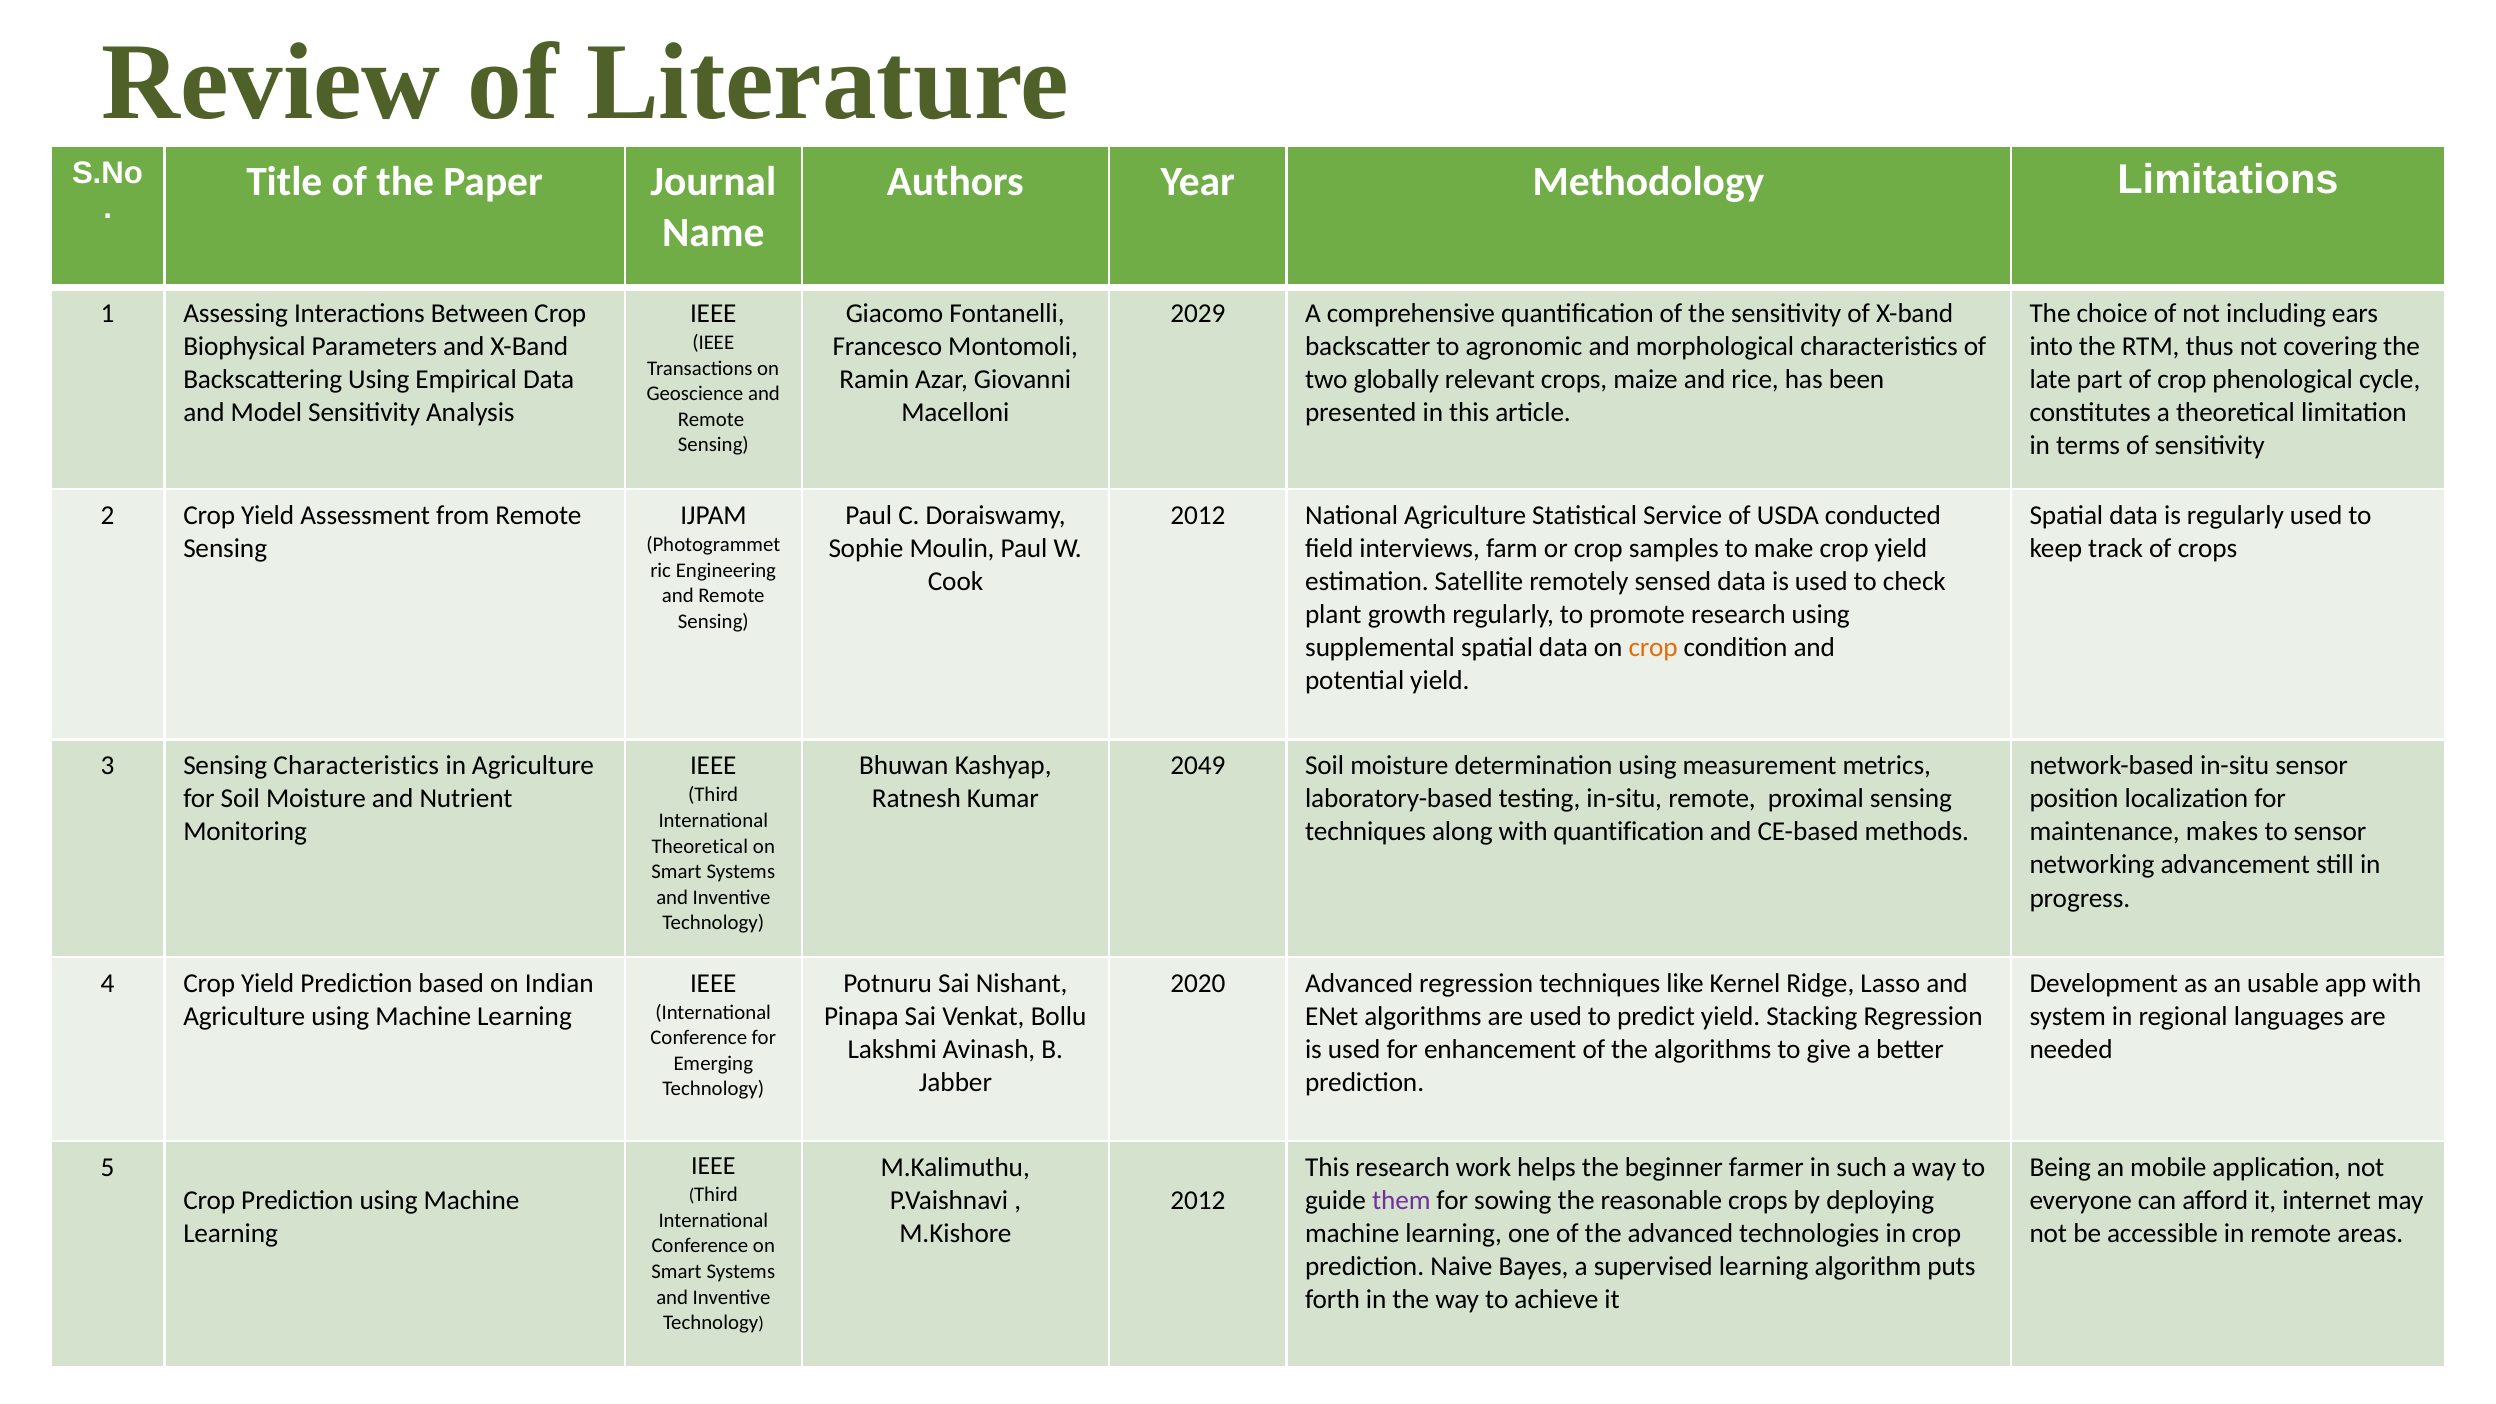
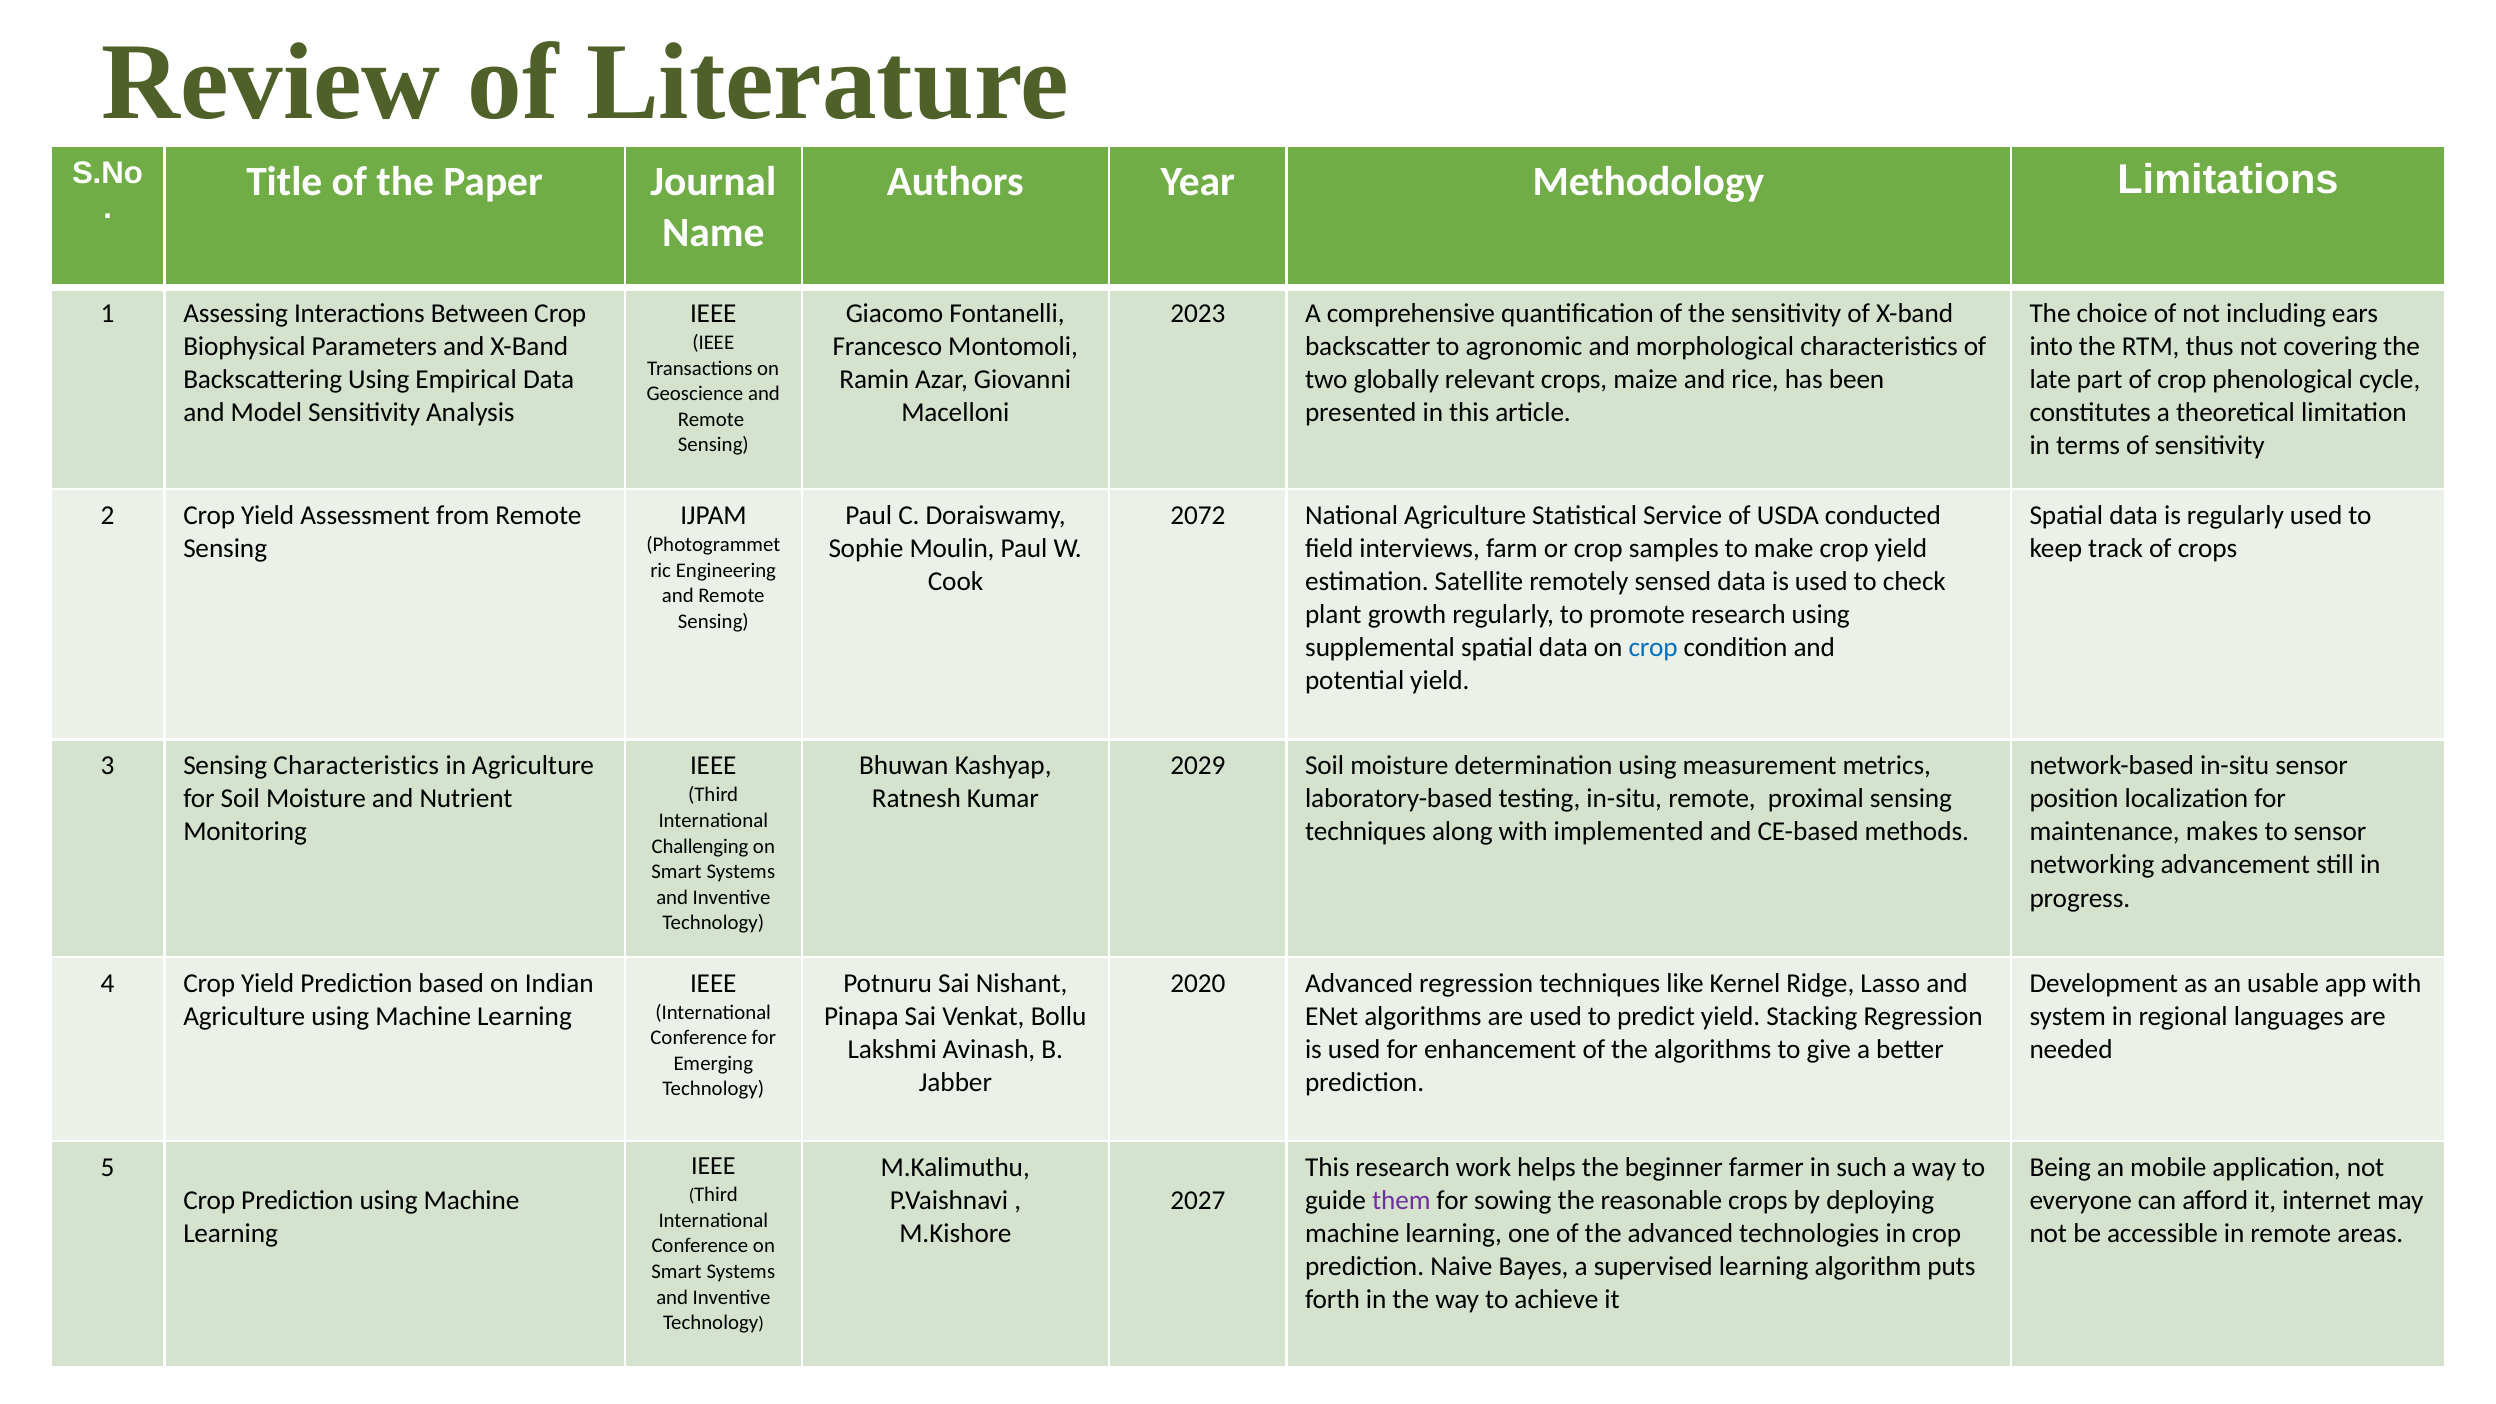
2029: 2029 -> 2023 (1198, 313)
2012: 2012 -> 2072 (1198, 515)
crop colour: orange -> blue (1653, 648)
2049: 2049 -> 2029 (1198, 766)
with quantification: quantification -> implemented (1629, 832)
Theoretical: Theoretical -> Challenging (700, 846)
2012: 2012 -> 2027 (1198, 1200)
